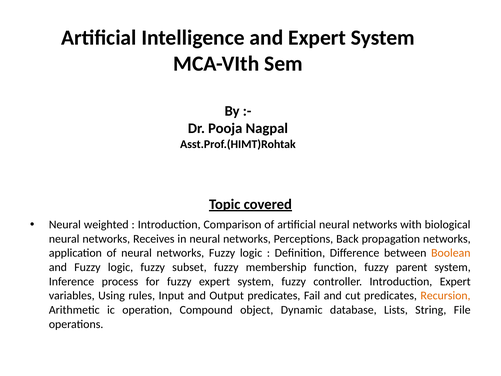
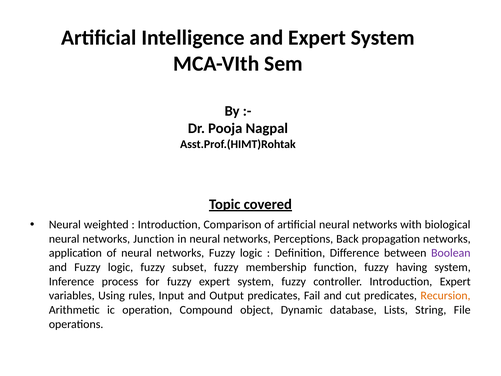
Receives: Receives -> Junction (154, 239)
Boolean colour: orange -> purple (451, 253)
parent: parent -> having (412, 267)
